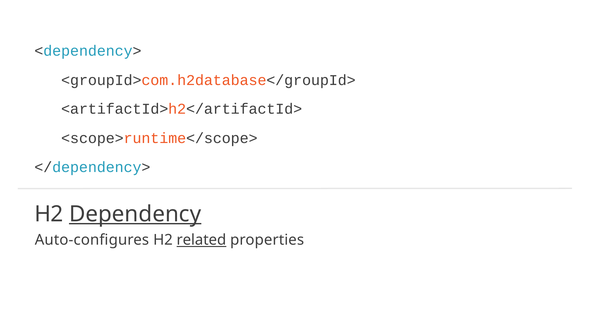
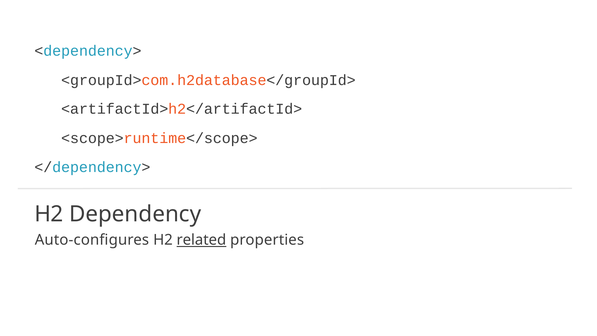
Dependency underline: present -> none (135, 214)
